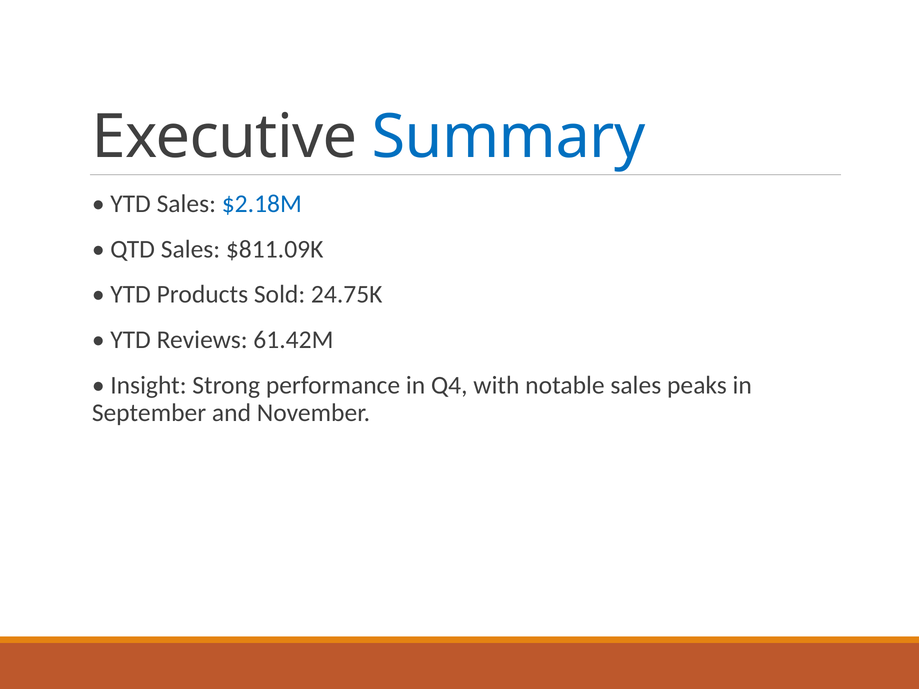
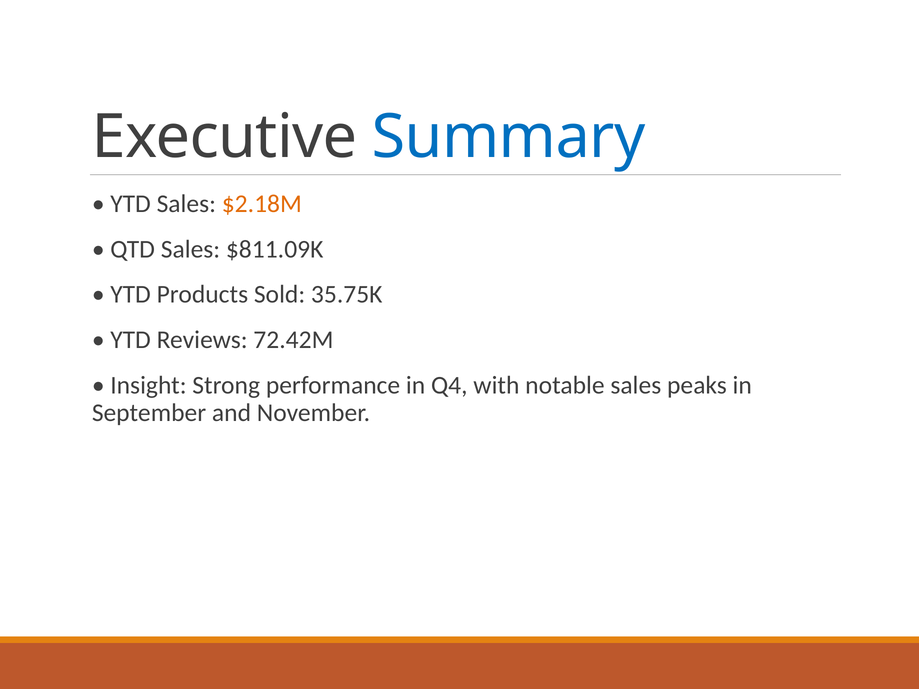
$2.18M colour: blue -> orange (262, 204)
24.75K: 24.75K -> 35.75K (347, 295)
61.42M: 61.42M -> 72.42M (293, 340)
